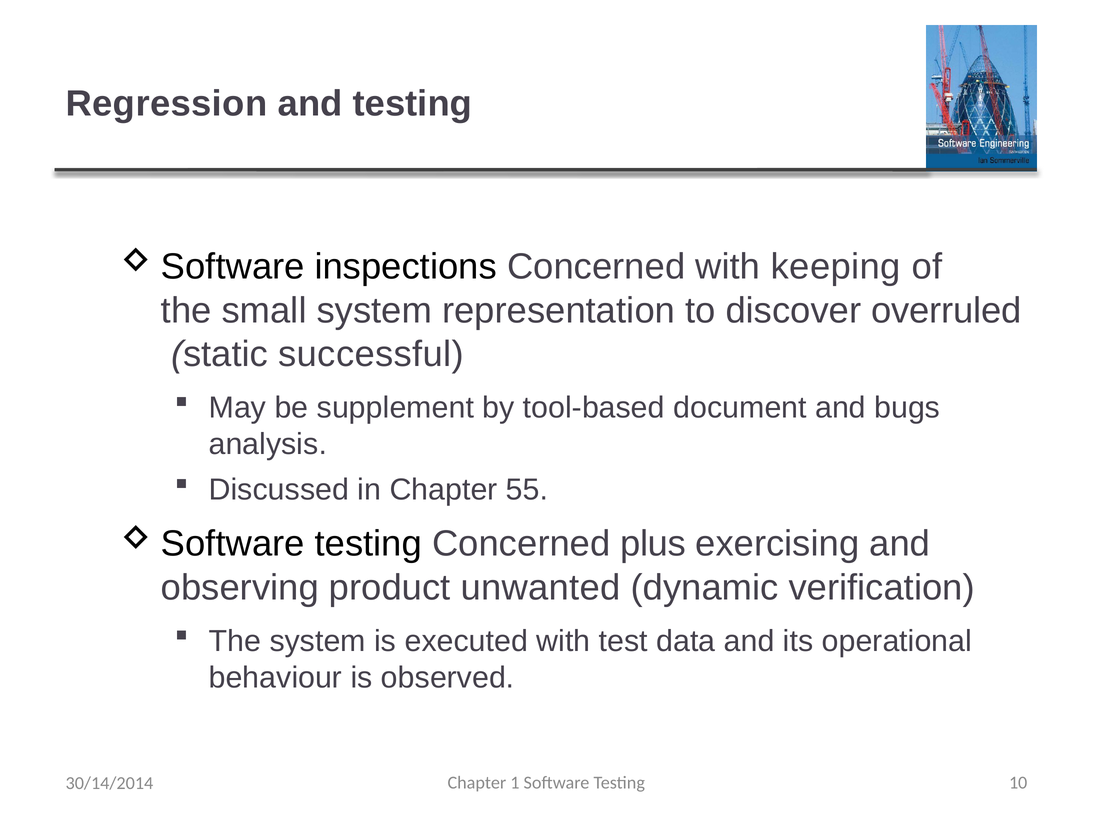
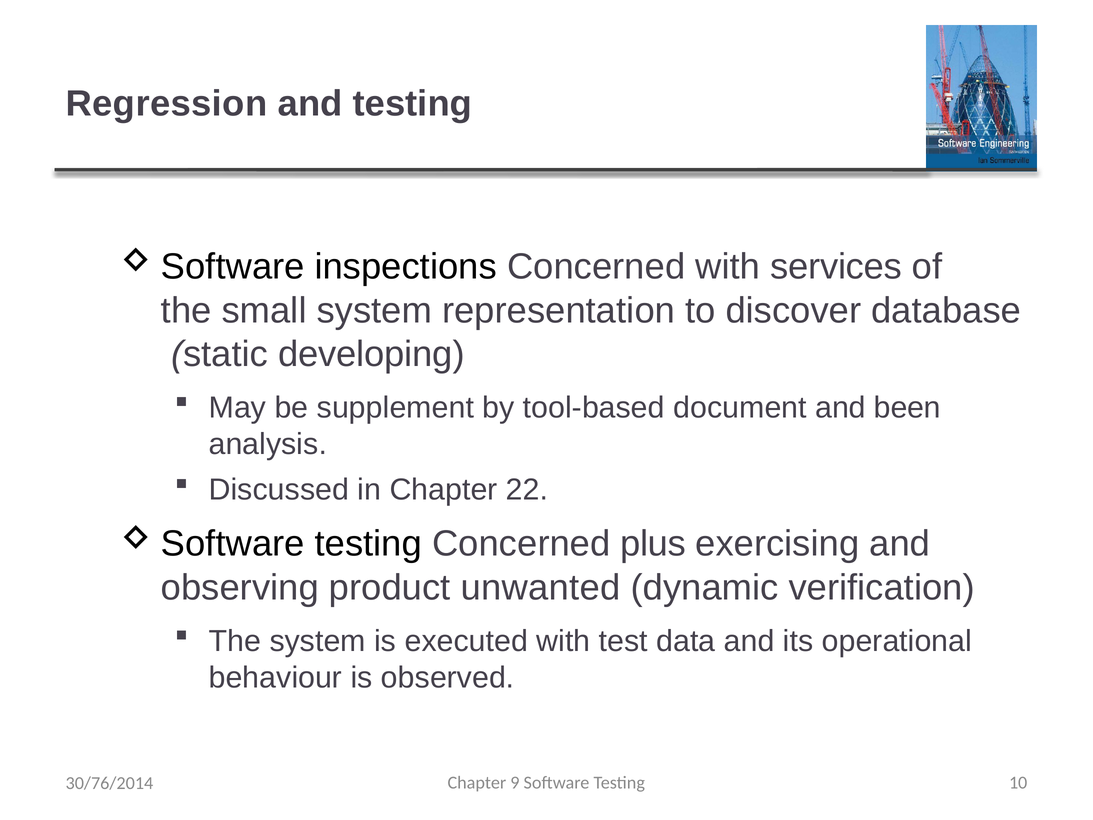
keeping: keeping -> services (836, 267)
overruled: overruled -> database (946, 310)
successful: successful -> developing (371, 354)
bugs: bugs -> been (907, 408)
55: 55 -> 22 (527, 490)
1: 1 -> 9 (515, 783)
30/14/2014: 30/14/2014 -> 30/76/2014 (109, 783)
